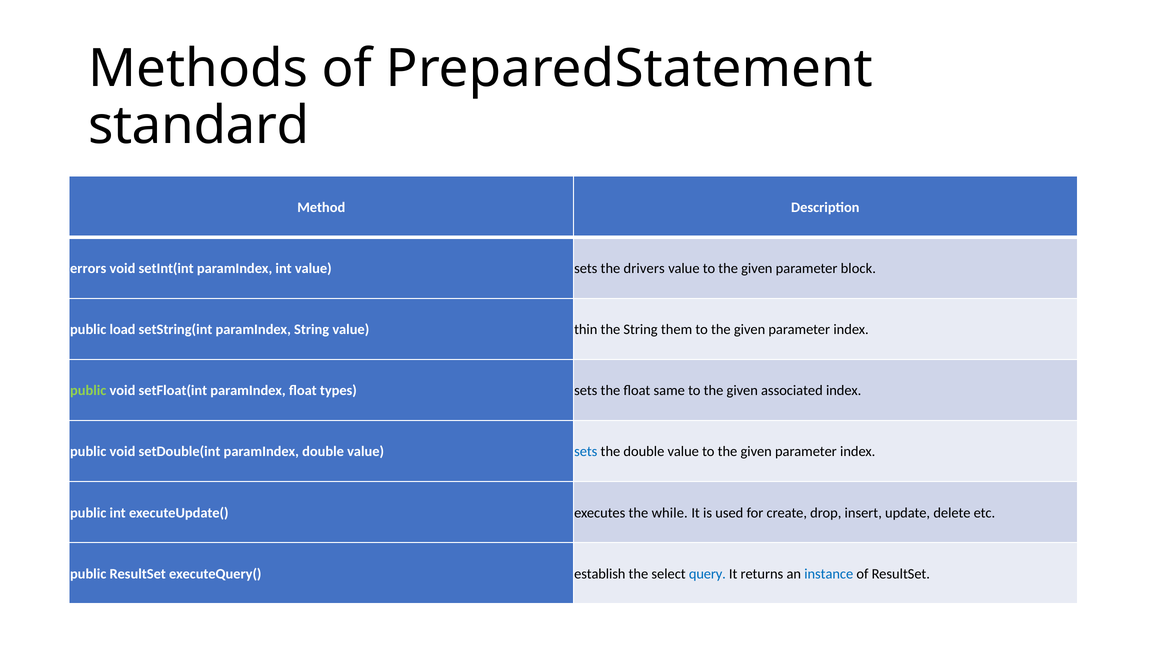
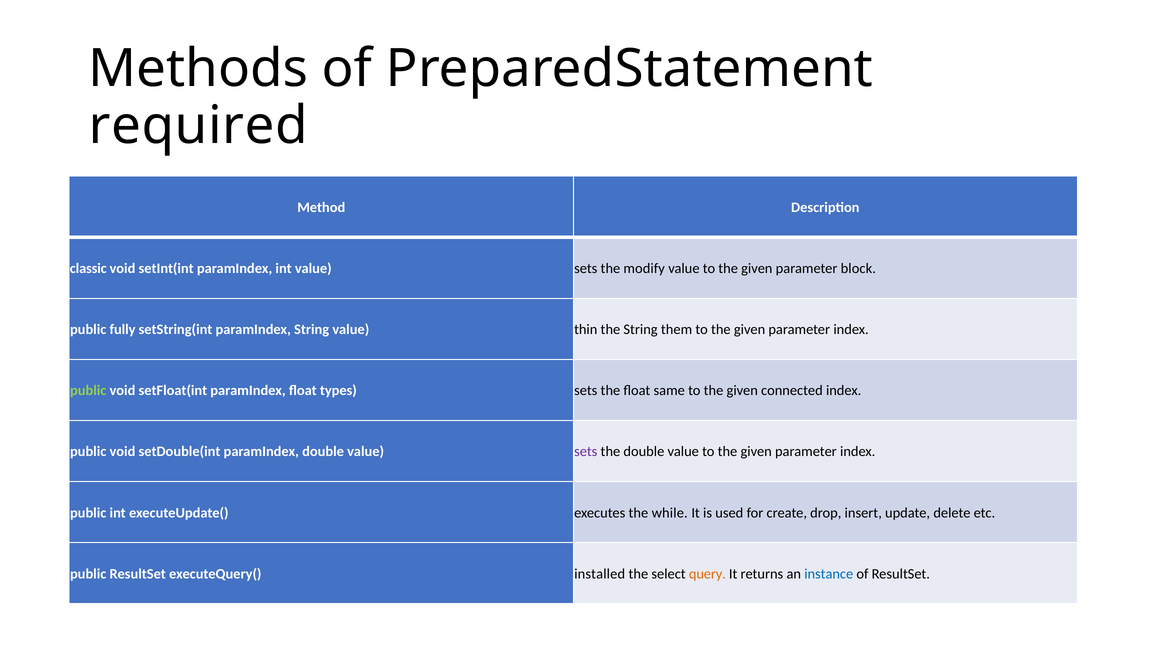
standard: standard -> required (198, 126)
errors: errors -> classic (88, 268)
drivers: drivers -> modify (644, 268)
load: load -> fully (123, 329)
associated: associated -> connected (792, 390)
sets colour: blue -> purple (586, 452)
establish: establish -> installed (600, 574)
query colour: blue -> orange (707, 574)
